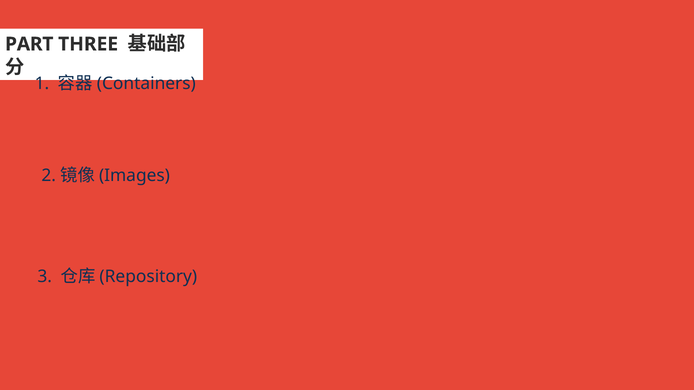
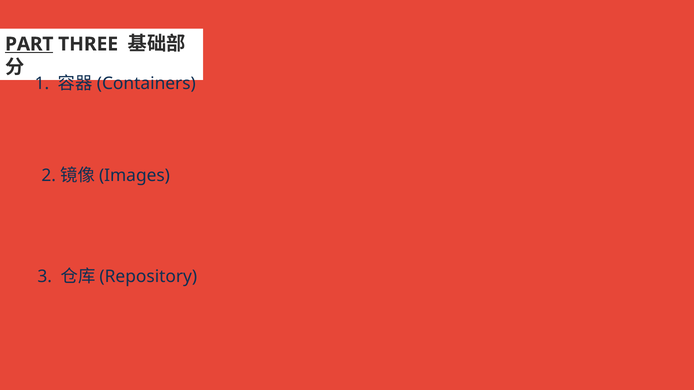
PART underline: none -> present (29, 44)
